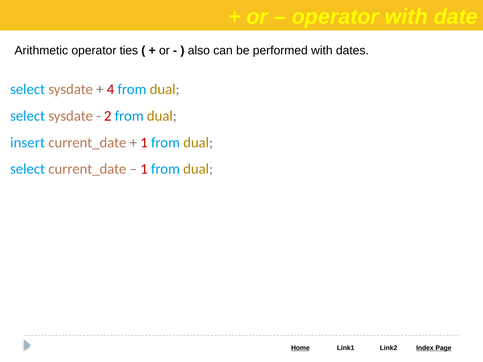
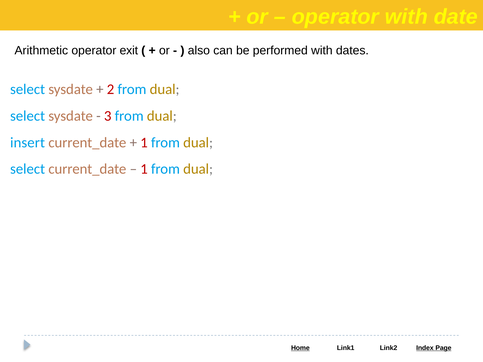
ties: ties -> exit (129, 51)
4: 4 -> 2 (111, 90)
2: 2 -> 3 (108, 116)
